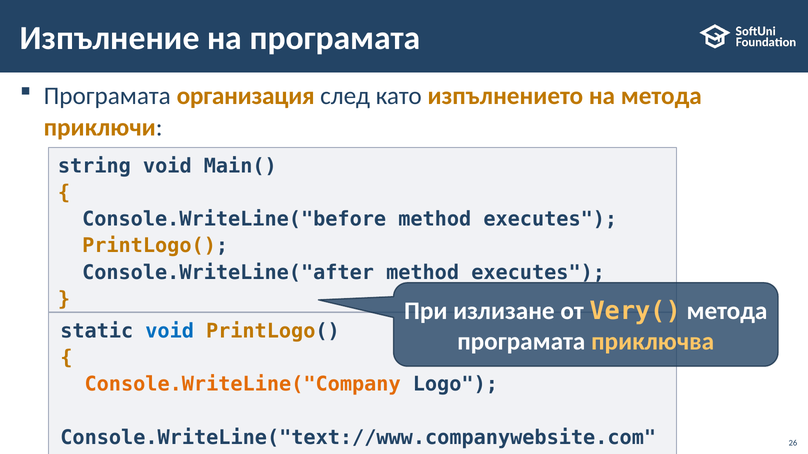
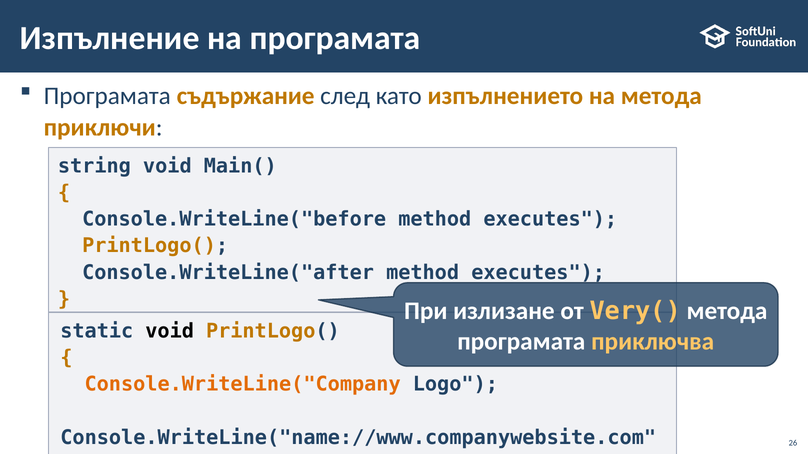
организация: организация -> съдържание (246, 96)
void colour: blue -> black (170, 331)
Console.WriteLine("text://www.companywebsite.com: Console.WriteLine("text://www.companywebsite.com -> Console.WriteLine("name://www.companywebsite.com (358, 438)
